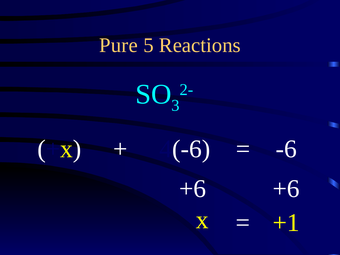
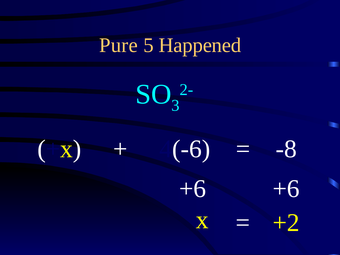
Reactions: Reactions -> Happened (200, 45)
-6: -6 -> -8 (286, 149)
+1: +1 -> +2 (286, 223)
